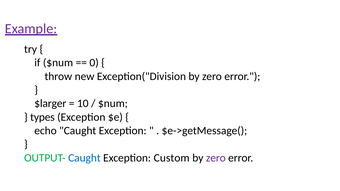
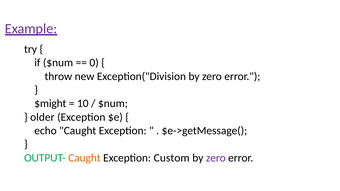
$larger: $larger -> $might (50, 104)
types: types -> older (42, 117)
Caught colour: blue -> orange (84, 158)
